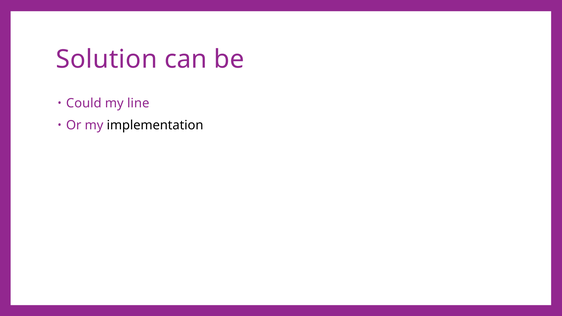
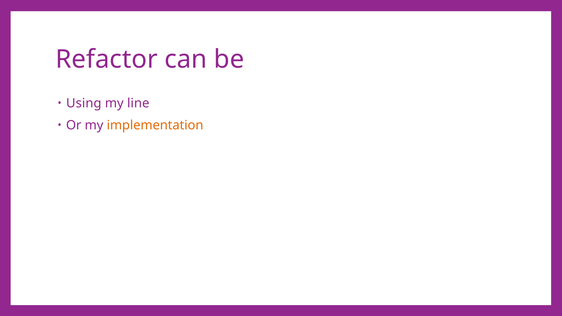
Solution: Solution -> Refactor (107, 59)
Could: Could -> Using (84, 103)
implementation colour: black -> orange (155, 125)
